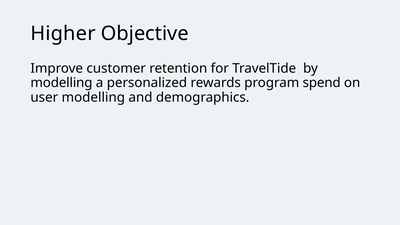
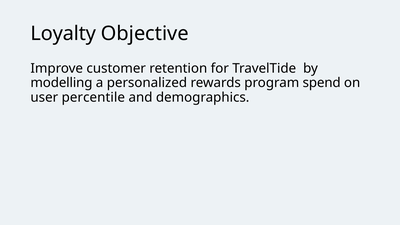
Higher: Higher -> Loyalty (63, 34)
user modelling: modelling -> percentile (93, 97)
